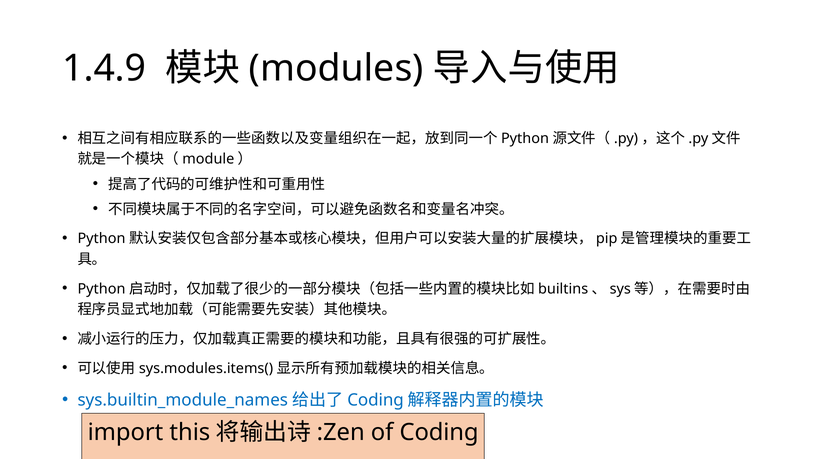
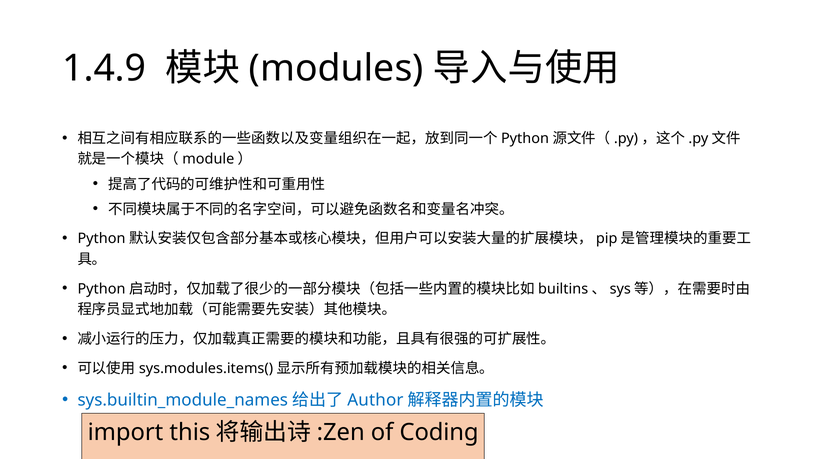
Coding: Coding -> Author (375, 400)
